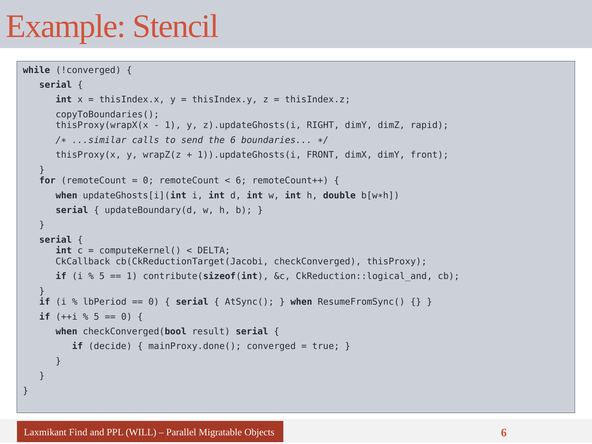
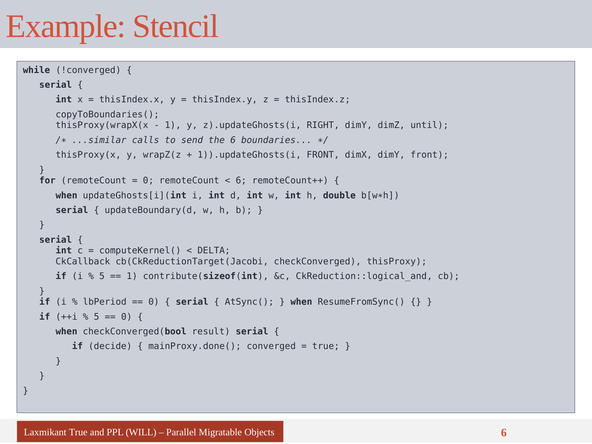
rapid: rapid -> until (430, 125)
Laxmikant Find: Find -> True (78, 432)
